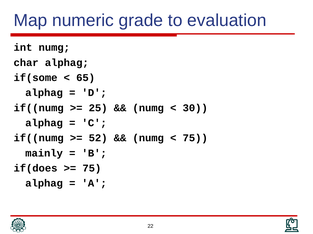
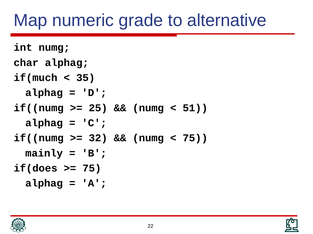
evaluation: evaluation -> alternative (227, 21)
if(some: if(some -> if(much (35, 78)
65: 65 -> 35 (86, 78)
30: 30 -> 51 (195, 108)
52: 52 -> 32 (98, 138)
